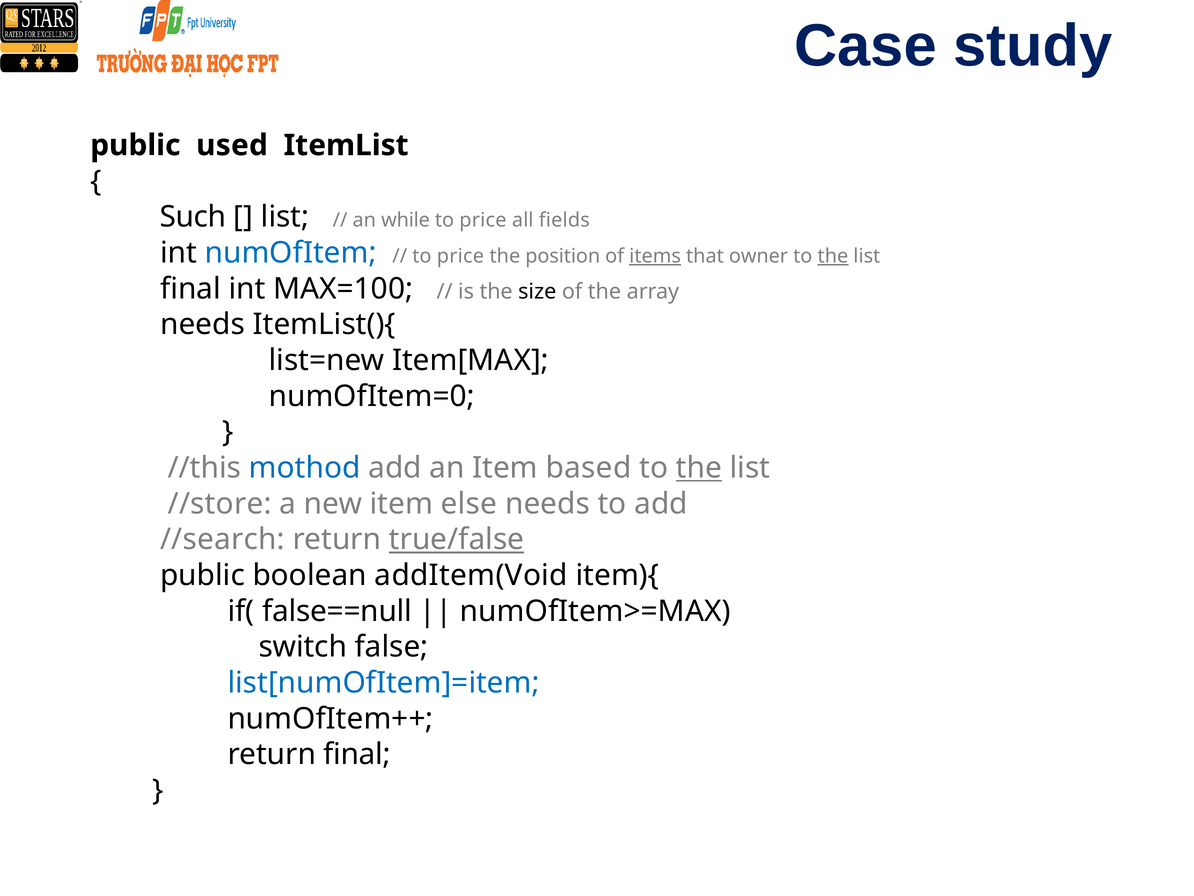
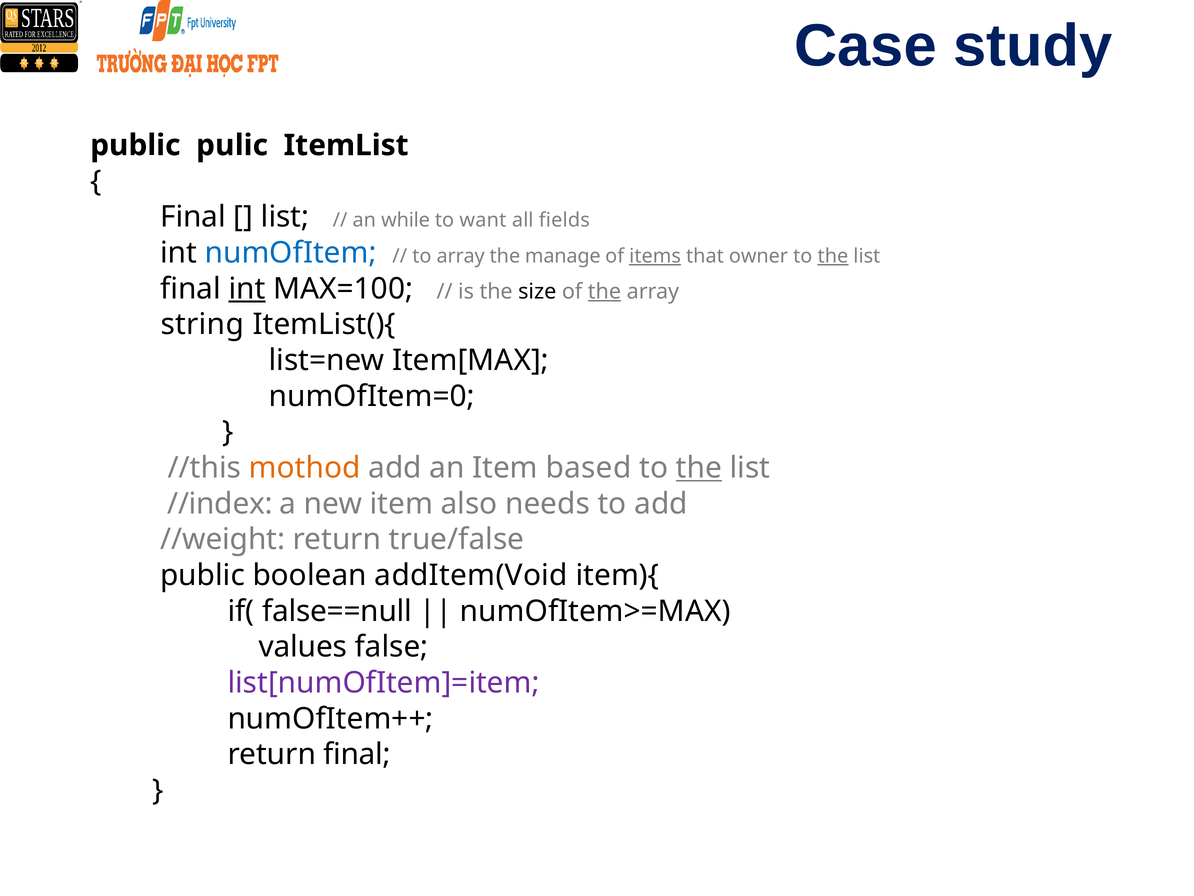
used: used -> pulic (232, 145)
Such: Such -> Final (193, 217)
price: price -> want (483, 220)
price: price -> array (461, 256)
position: position -> manage (563, 256)
int underline: none -> present (247, 289)
the underline: none -> present (604, 291)
needs: needs -> string (202, 324)
mothod colour: blue -> orange (305, 468)
//store: //store -> //index (220, 503)
else: else -> also (469, 503)
//search: //search -> //weight (223, 539)
true/false underline: present -> none (457, 539)
switch: switch -> values (303, 647)
list[numOfItem]=item colour: blue -> purple (384, 683)
